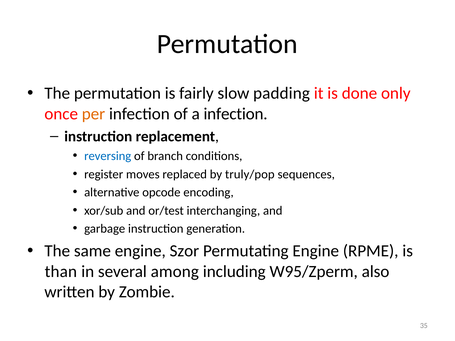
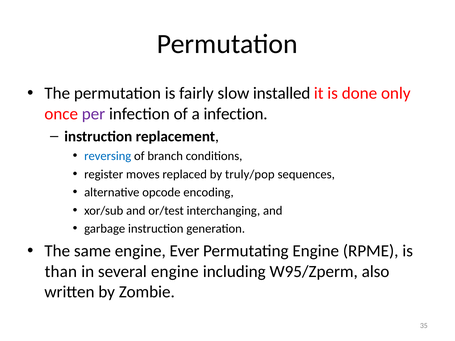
padding: padding -> installed (282, 93)
per colour: orange -> purple (93, 114)
Szor: Szor -> Ever (185, 251)
several among: among -> engine (175, 272)
